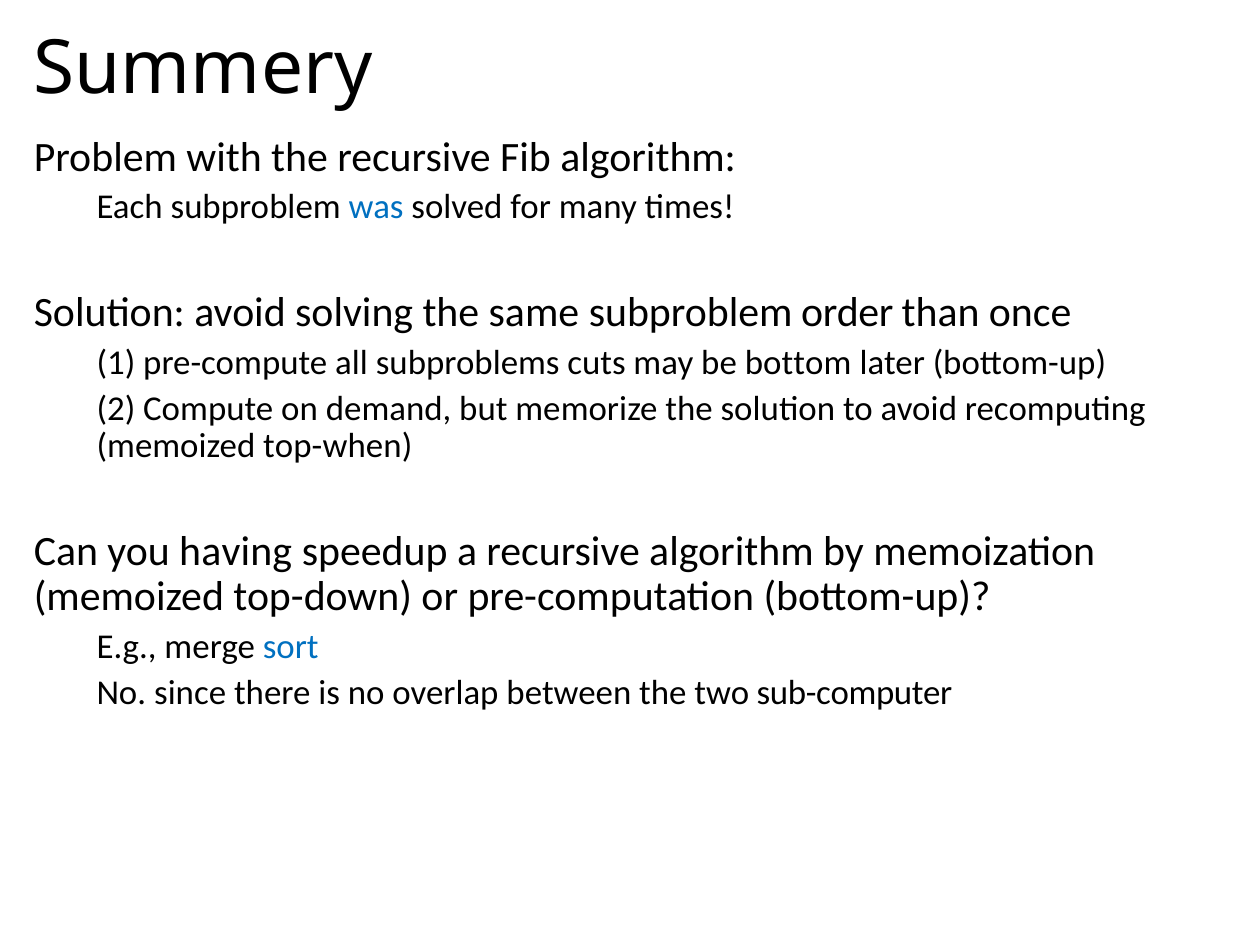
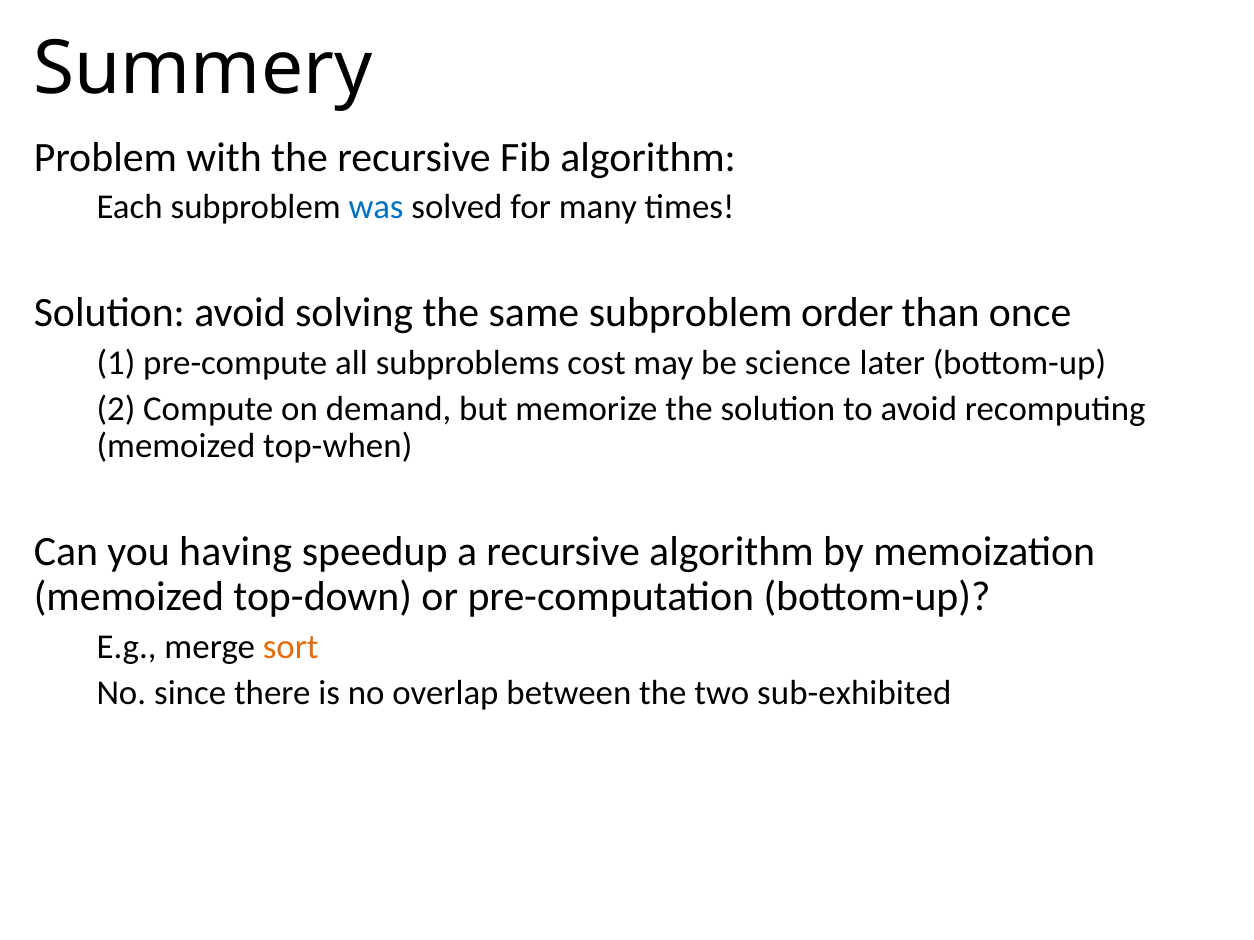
cuts: cuts -> cost (597, 363)
bottom: bottom -> science (798, 363)
sort colour: blue -> orange (291, 647)
sub-computer: sub-computer -> sub-exhibited (854, 693)
